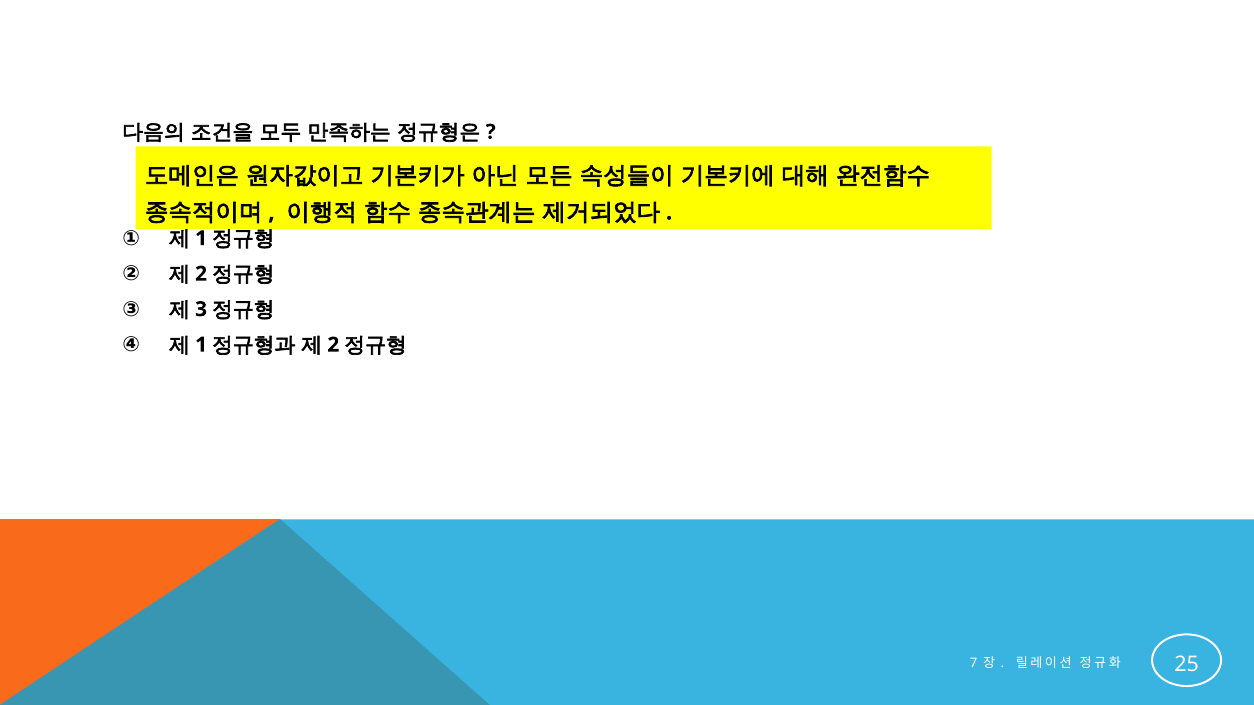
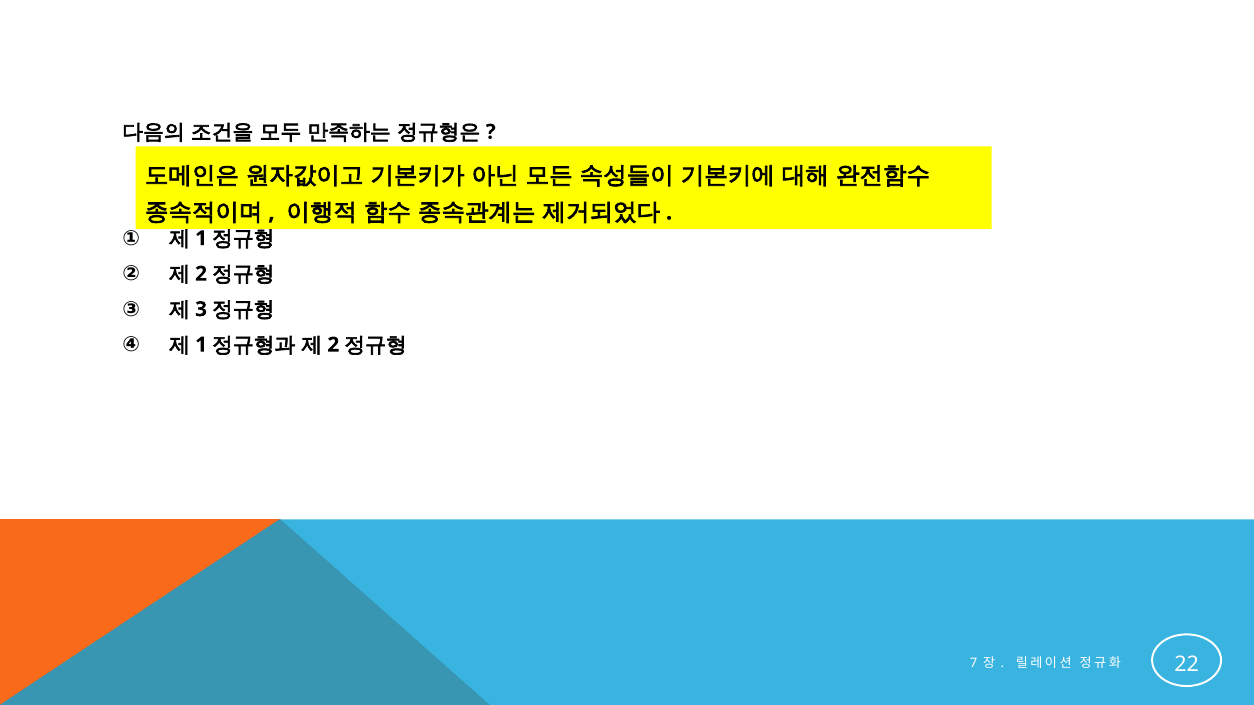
25: 25 -> 22 (1187, 665)
